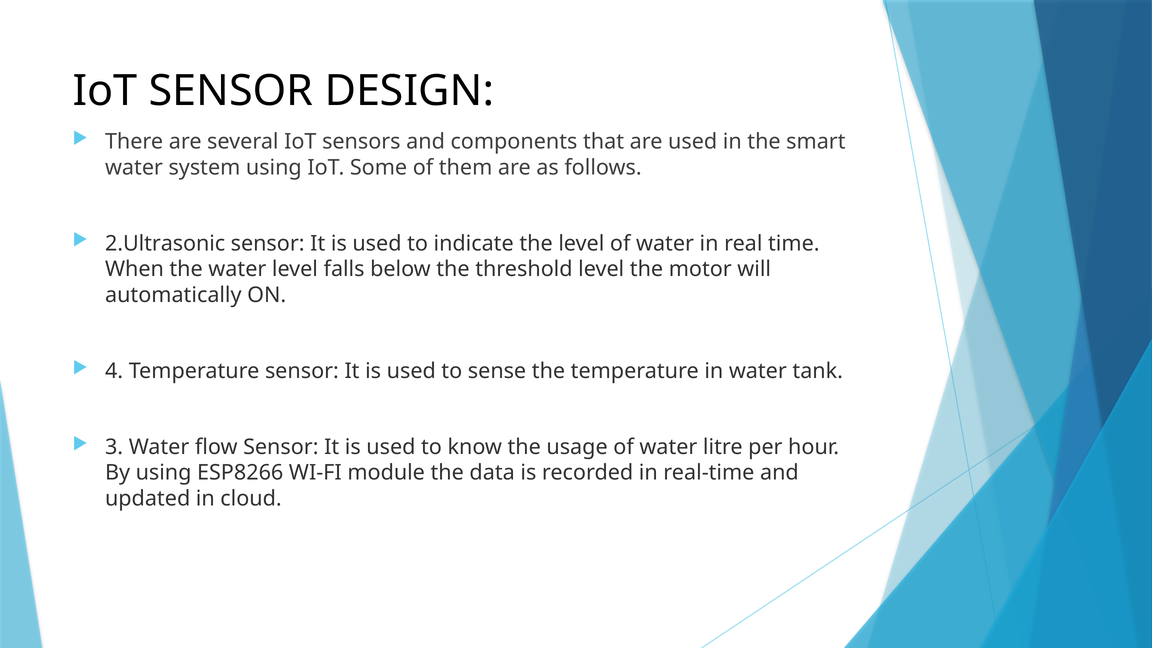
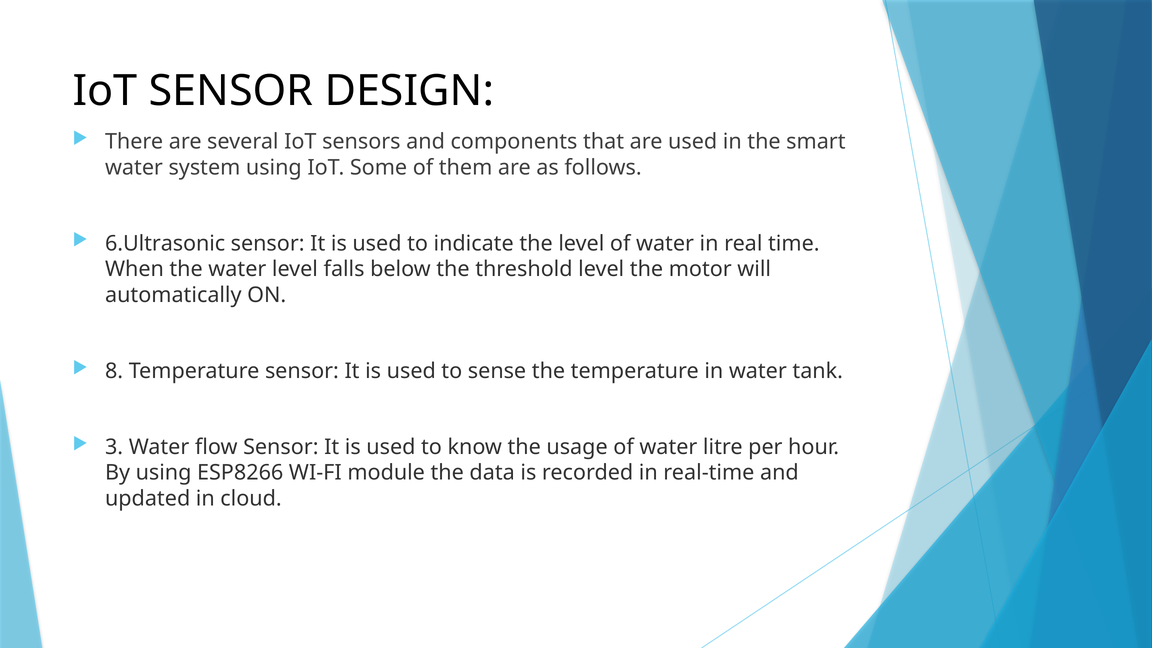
2.Ultrasonic: 2.Ultrasonic -> 6.Ultrasonic (165, 243)
4: 4 -> 8 (114, 371)
